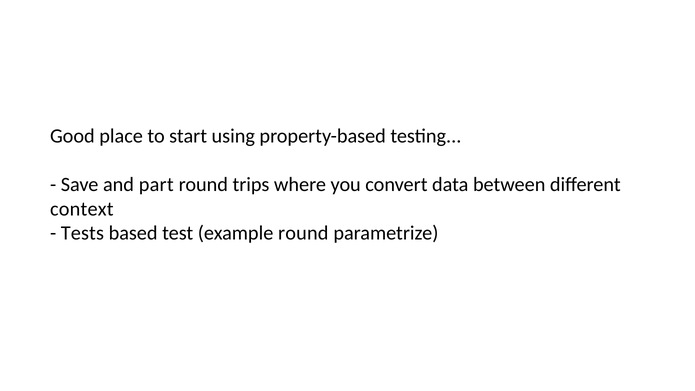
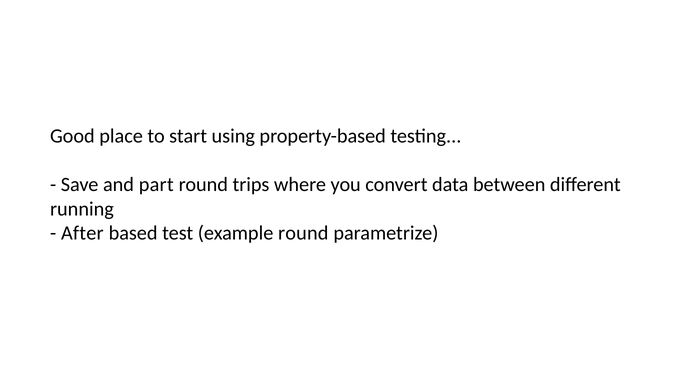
context: context -> running (82, 209)
Tests: Tests -> After (82, 233)
